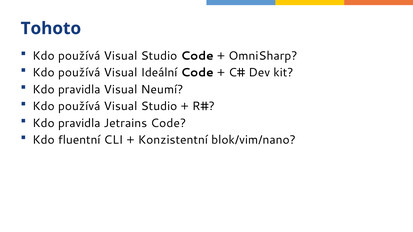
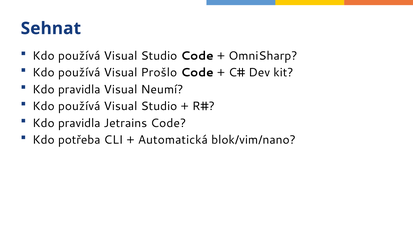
Tohoto: Tohoto -> Sehnat (51, 28)
Ideální: Ideální -> Prošlo (159, 73)
fluentní: fluentní -> potřeba (79, 140)
Konzistentní: Konzistentní -> Automatická (173, 140)
